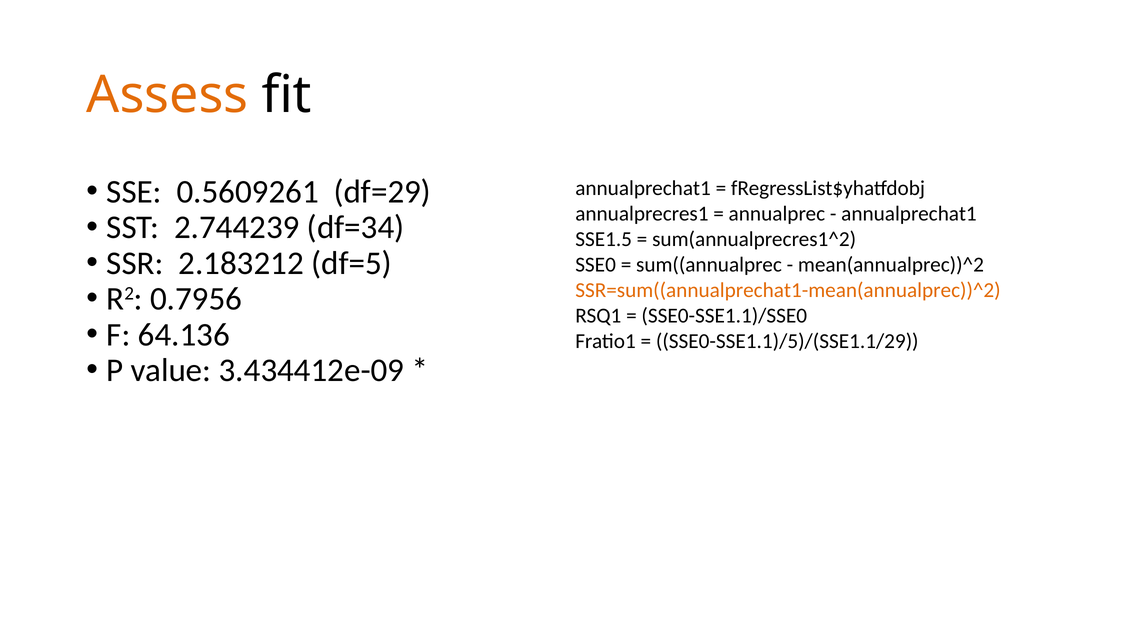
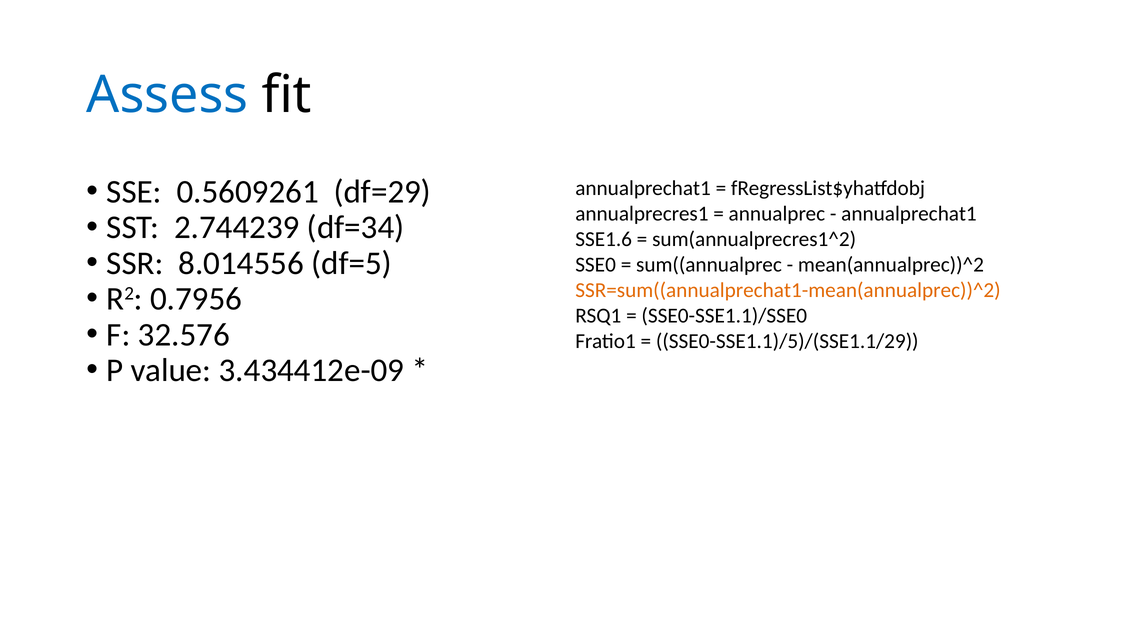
Assess colour: orange -> blue (167, 95)
SSE1.5: SSE1.5 -> SSE1.6 (604, 239)
2.183212: 2.183212 -> 8.014556 (241, 263)
64.136: 64.136 -> 32.576 (184, 335)
